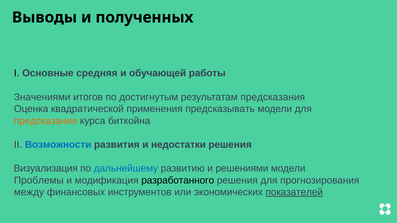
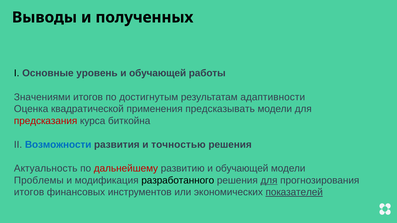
средняя: средняя -> уровень (97, 73)
результатам предсказания: предсказания -> адаптивности (273, 97)
предсказания colour: orange -> red (46, 121)
недостатки: недостатки -> точностью (178, 145)
Визуализация: Визуализация -> Актуальность (46, 169)
дальнейшему colour: blue -> red (126, 169)
развитию и решениями: решениями -> обучающей (242, 169)
для underline: none -> present (269, 180)
между: между -> итогов (29, 192)
